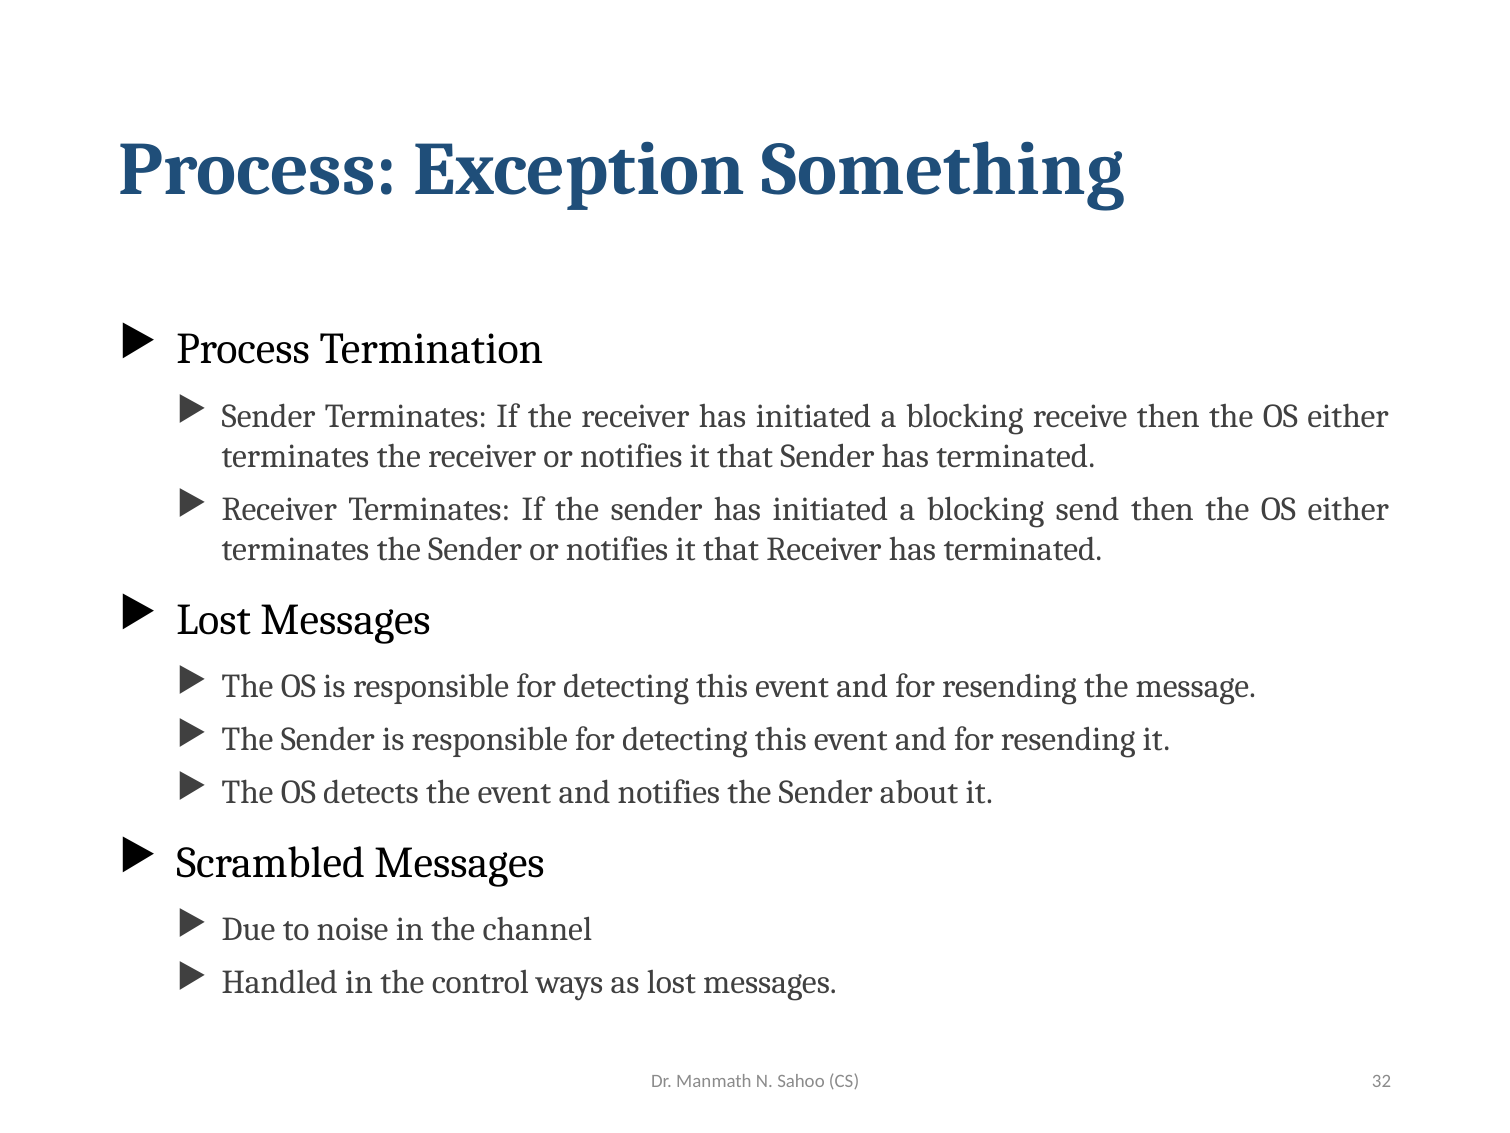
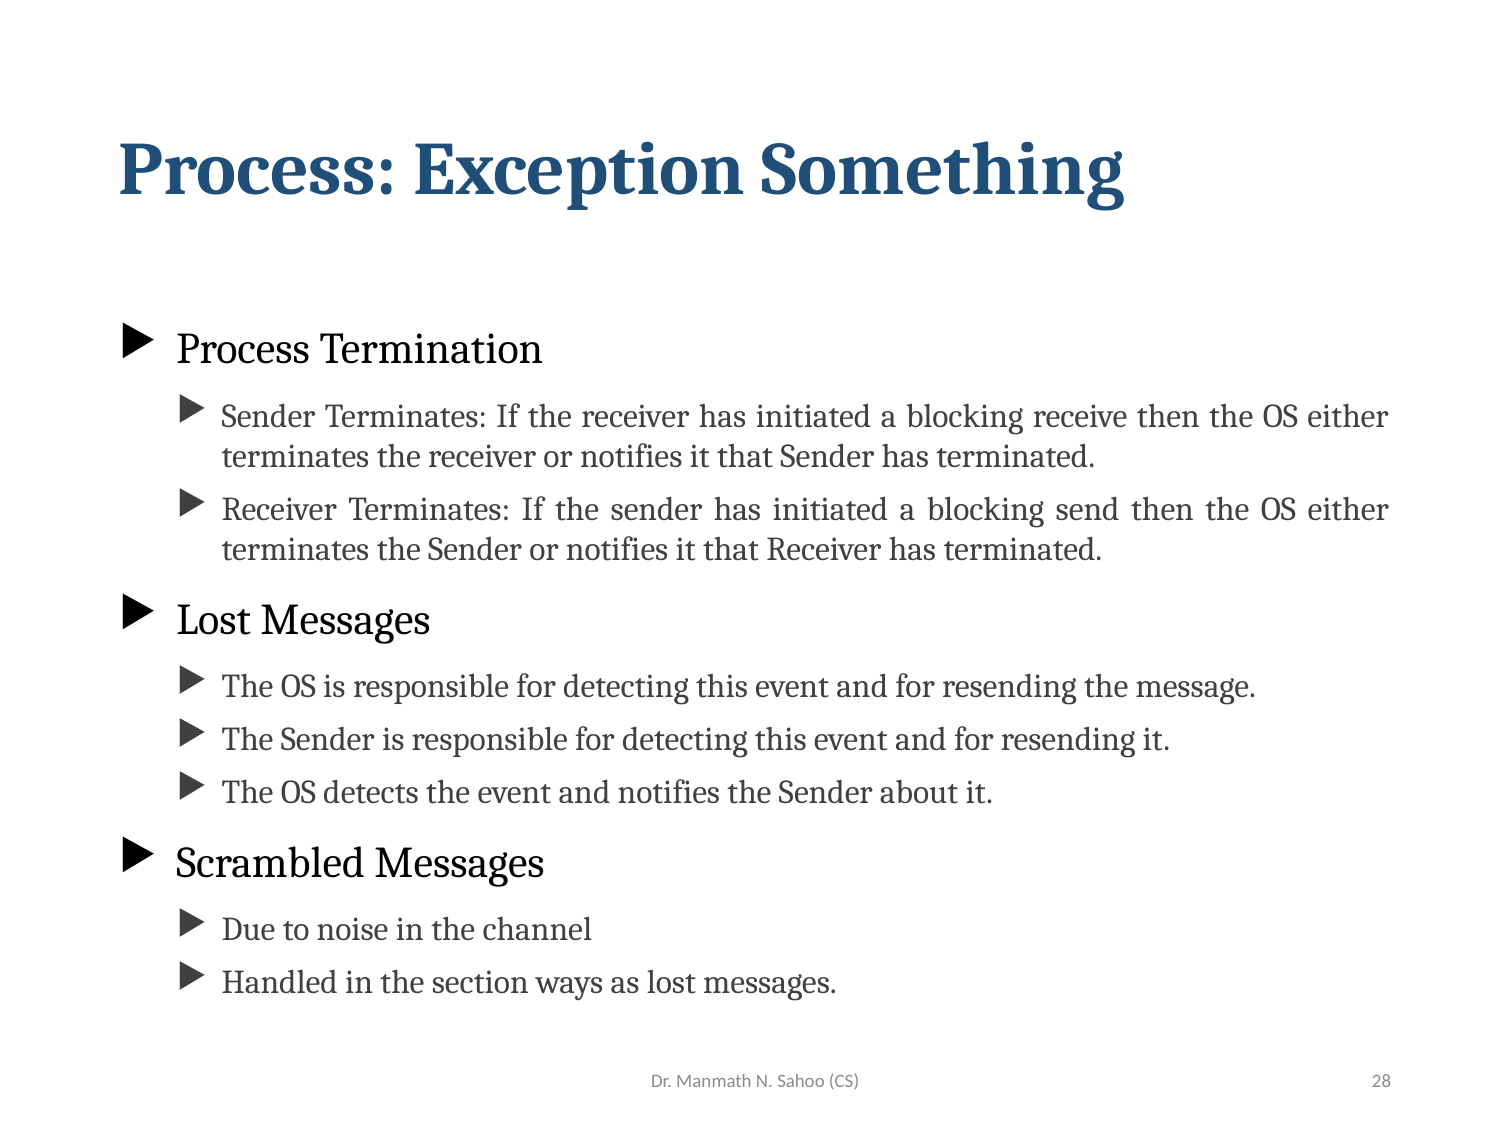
control: control -> section (480, 982)
32: 32 -> 28 (1382, 1081)
